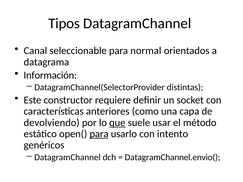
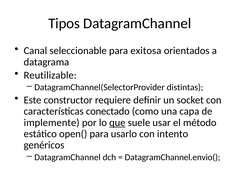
normal: normal -> exitosa (146, 51)
Información: Información -> Reutilizable (50, 75)
anteriores: anteriores -> conectado (108, 111)
devolviendo: devolviendo -> implemente (52, 123)
para underline: present -> none (99, 134)
